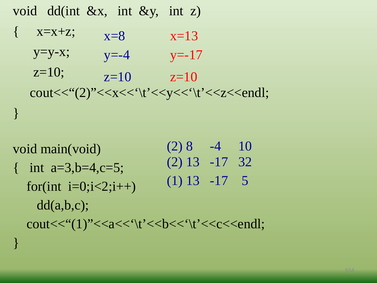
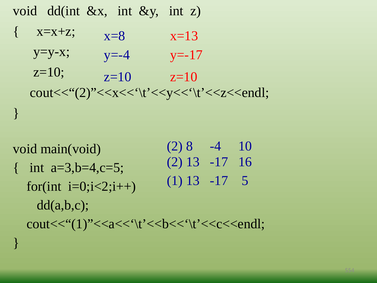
32: 32 -> 16 (245, 162)
